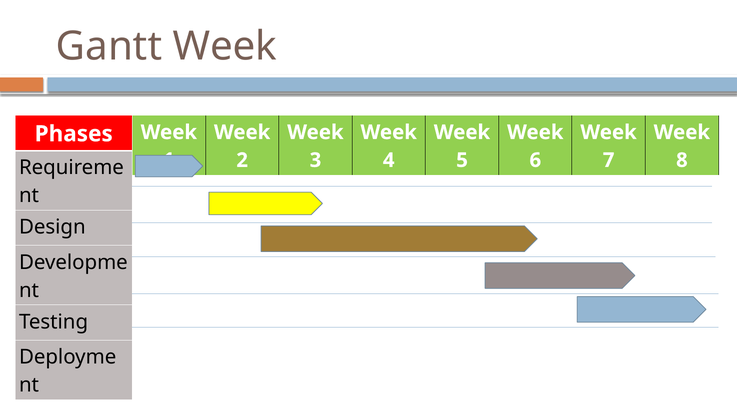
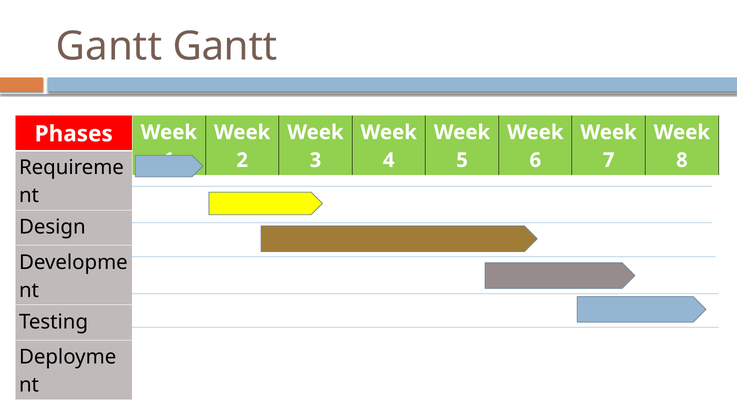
Gantt Week: Week -> Gantt (225, 47)
